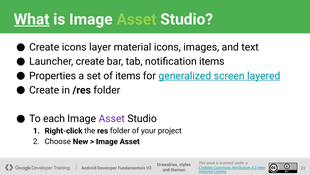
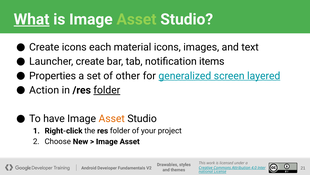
layer: layer -> each (100, 47)
of items: items -> other (128, 76)
Create: Create -> Action (44, 90)
folder underline: none -> present (107, 90)
each: each -> have (54, 118)
Asset colour: purple -> orange (112, 118)
